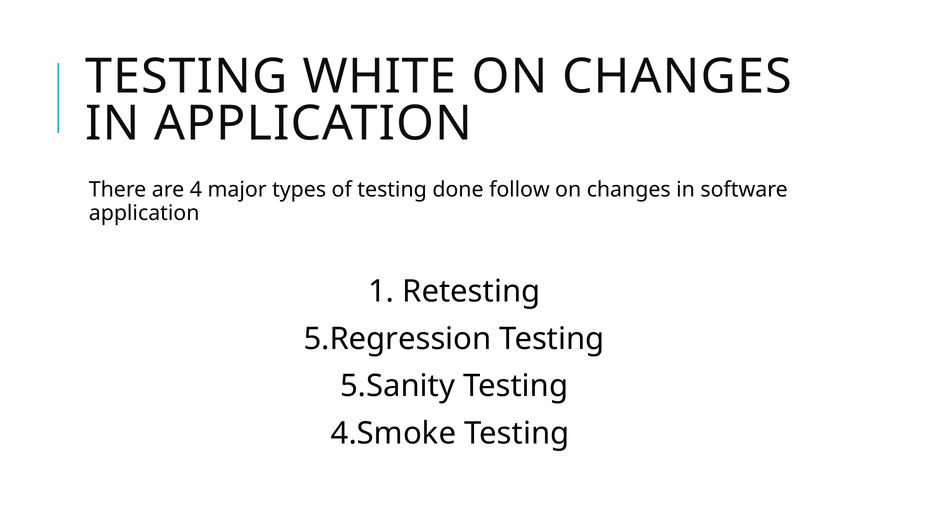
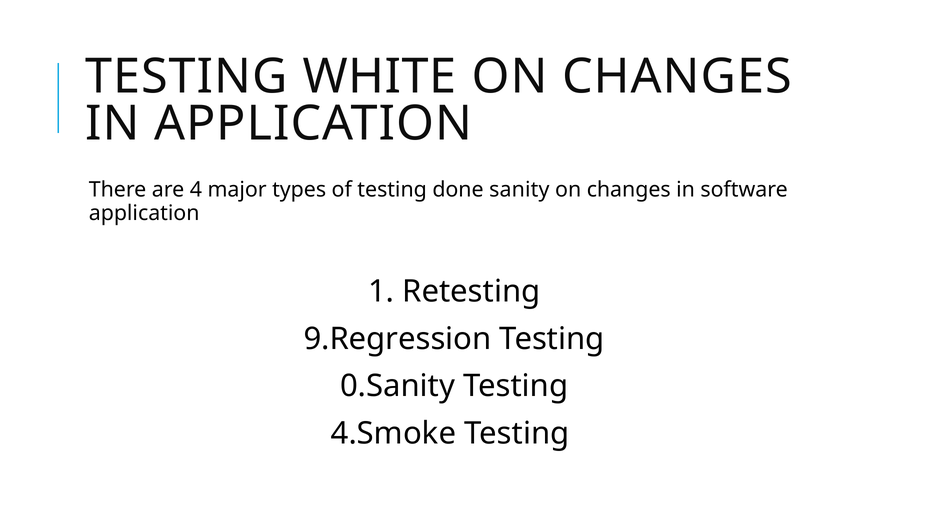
follow: follow -> sanity (519, 190)
5.Regression: 5.Regression -> 9.Regression (397, 339)
5.Sanity: 5.Sanity -> 0.Sanity (398, 386)
